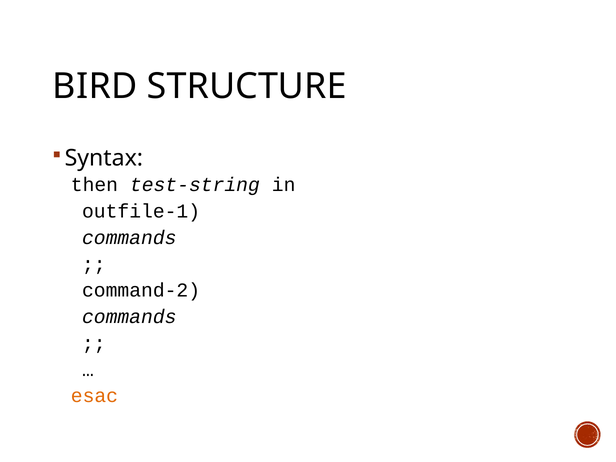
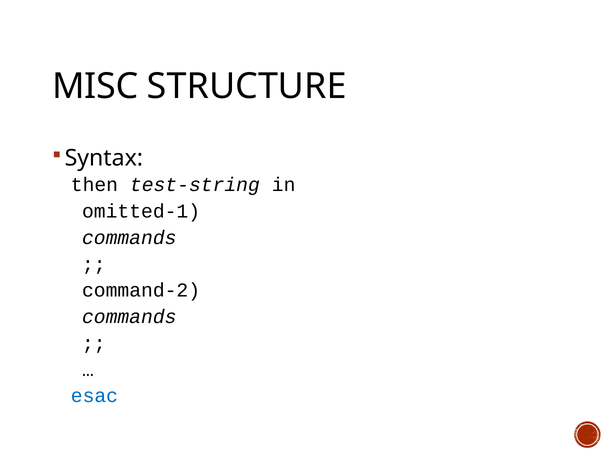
BIRD: BIRD -> MISC (95, 87)
outfile-1: outfile-1 -> omitted-1 (141, 211)
esac colour: orange -> blue (94, 396)
